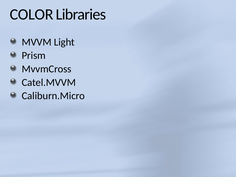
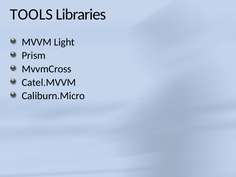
COLOR: COLOR -> TOOLS (31, 14)
